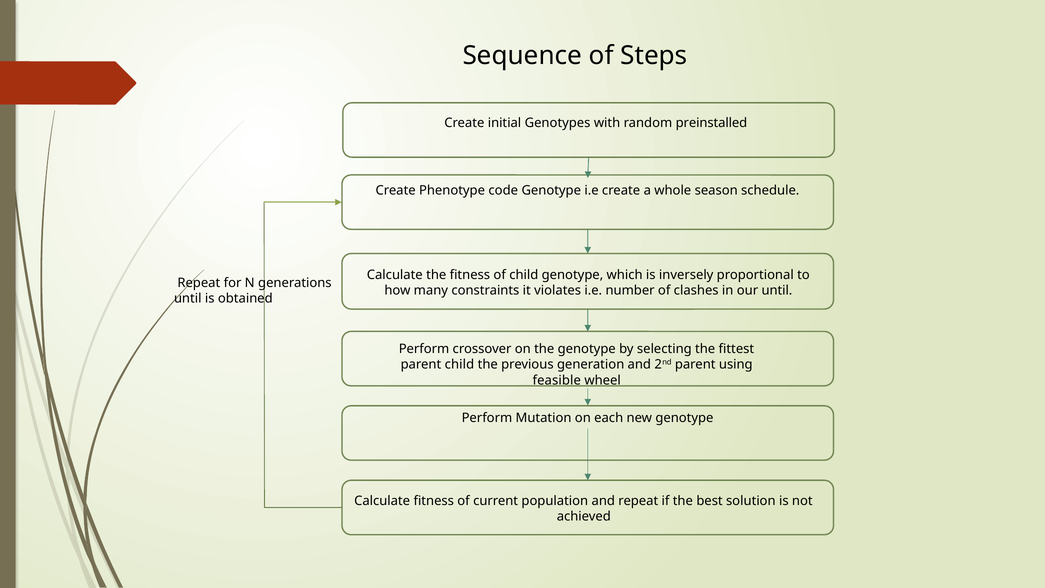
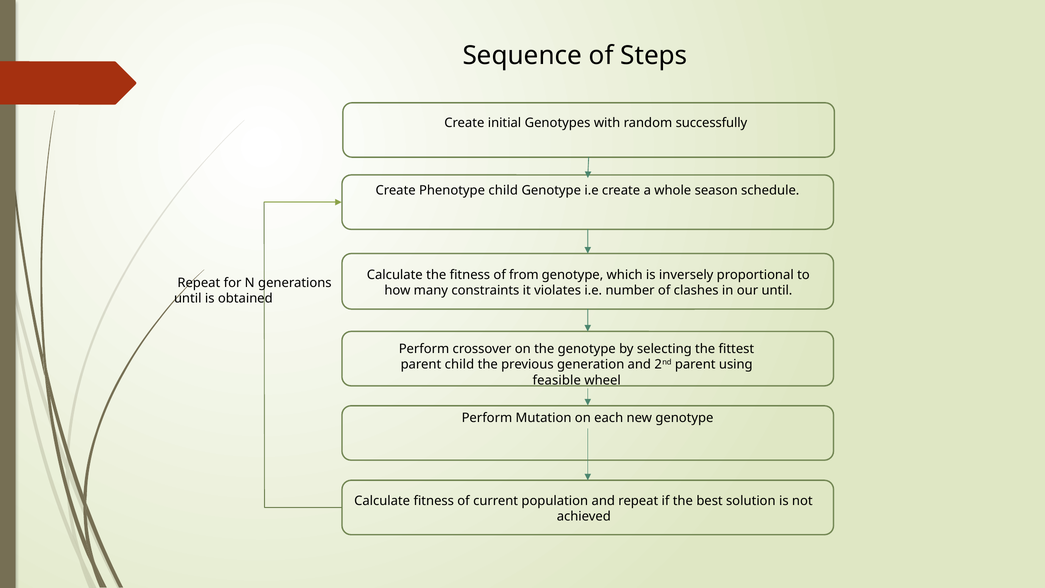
preinstalled: preinstalled -> successfully (711, 123)
Phenotype code: code -> child (503, 190)
of child: child -> from (524, 275)
